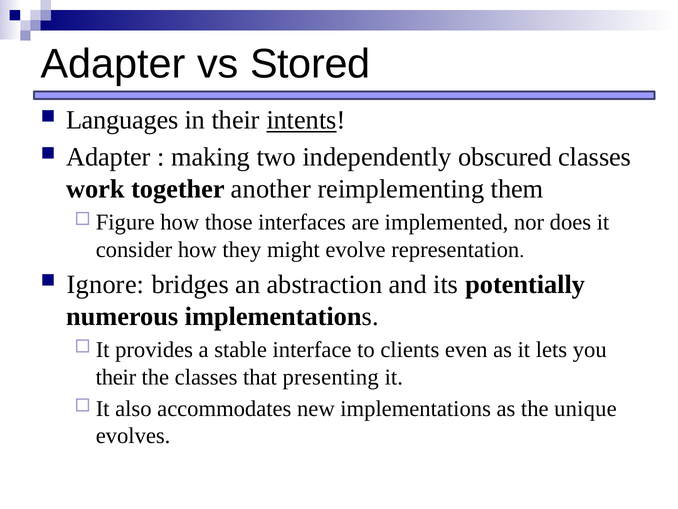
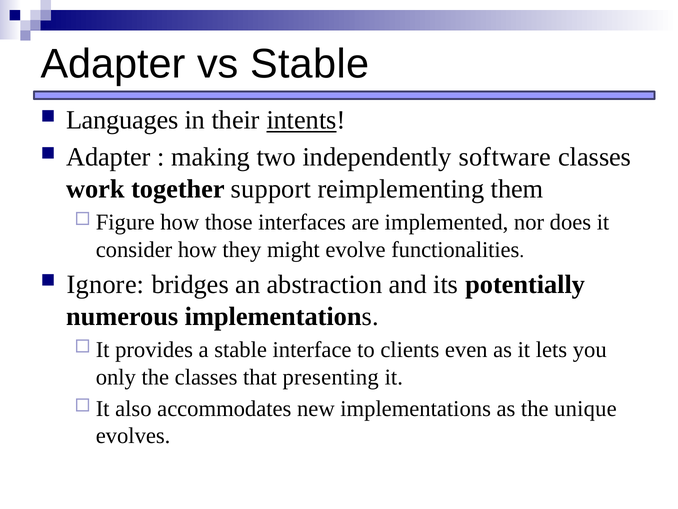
vs Stored: Stored -> Stable (310, 64)
obscured: obscured -> software (505, 157)
another: another -> support (271, 189)
representation: representation -> functionalities (455, 249)
their: their -> only (116, 377)
